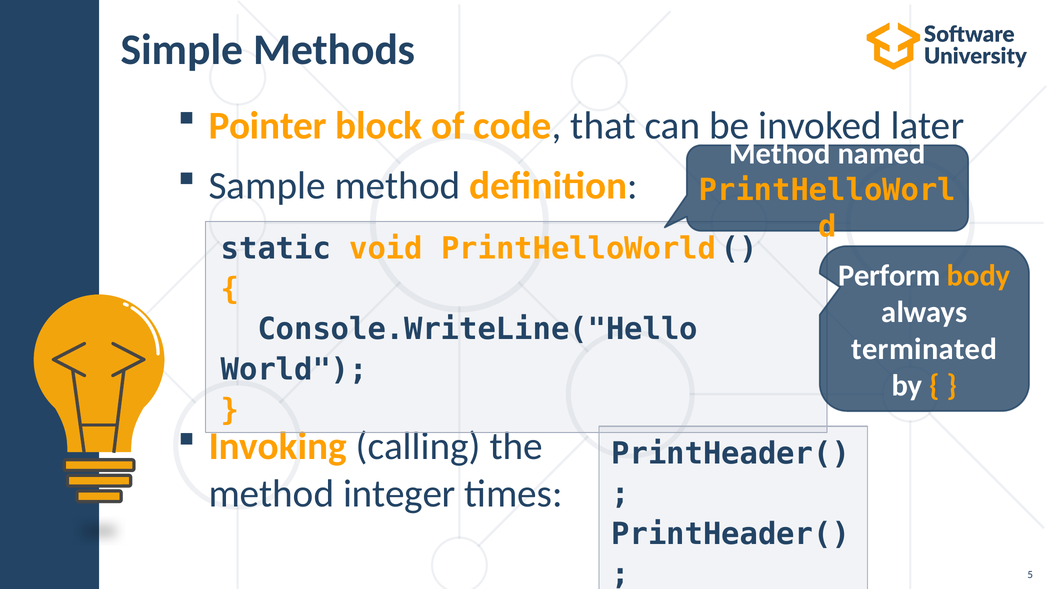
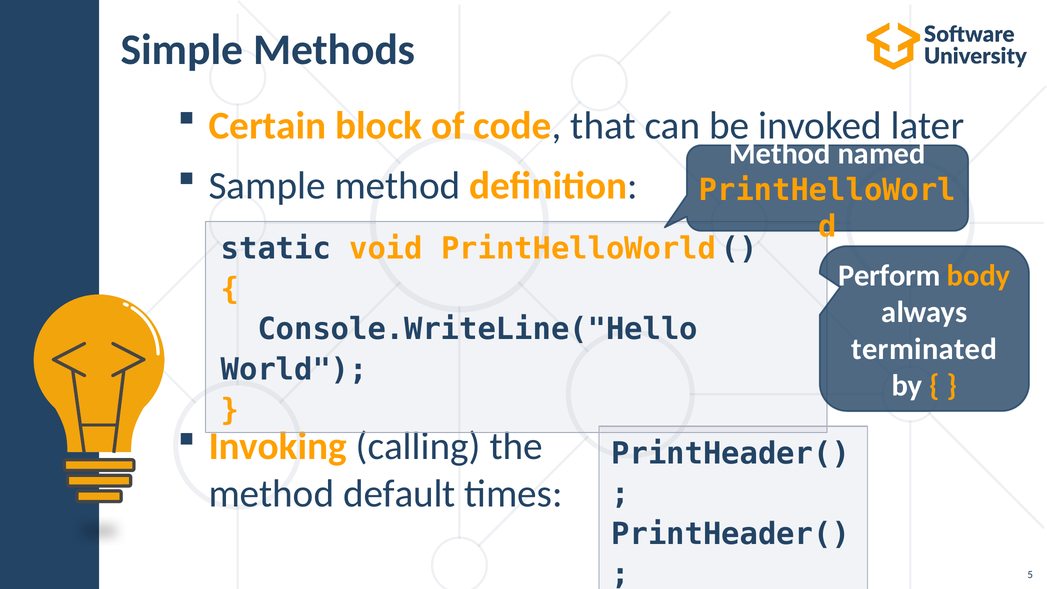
Pointer: Pointer -> Certain (267, 126)
integer: integer -> default (399, 493)
